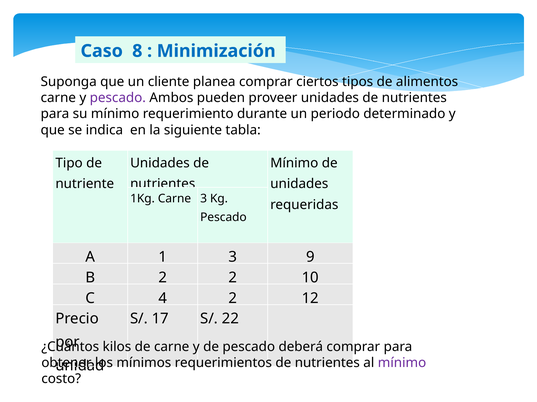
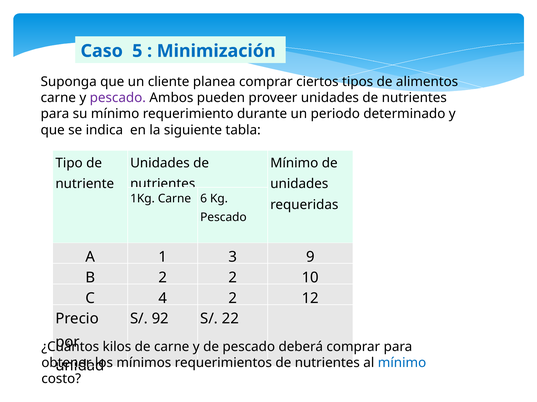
8: 8 -> 5 (137, 51)
Carne 3: 3 -> 6 (204, 199)
17: 17 -> 92 (160, 319)
mínimo colour: purple -> blue (402, 363)
